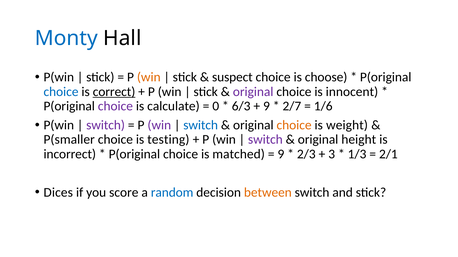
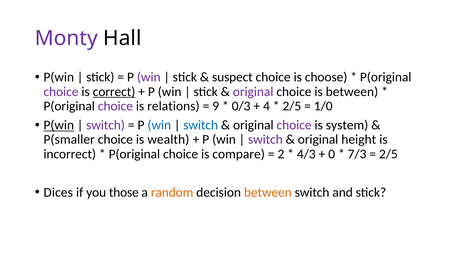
Monty colour: blue -> purple (66, 38)
win colour: orange -> purple (149, 77)
choice colour: blue -> purple (61, 92)
is innocent: innocent -> between (352, 92)
calculate: calculate -> relations (173, 106)
0: 0 -> 9 (216, 106)
6/3: 6/3 -> 0/3 (241, 106)
9: 9 -> 4 (266, 106)
2/7: 2/7 -> 2/5 (292, 106)
1/6: 1/6 -> 1/0 (323, 106)
P(win underline: none -> present (59, 125)
win colour: purple -> blue (159, 125)
choice colour: orange -> purple (294, 125)
weight: weight -> system (347, 125)
testing: testing -> wealth (168, 140)
matched: matched -> compare (239, 154)
9: 9 -> 2 (281, 154)
2/3: 2/3 -> 4/3 (306, 154)
3: 3 -> 0 (332, 154)
1/3: 1/3 -> 7/3 (357, 154)
2/1: 2/1 -> 2/5 (388, 154)
score: score -> those (124, 193)
random colour: blue -> orange (172, 193)
